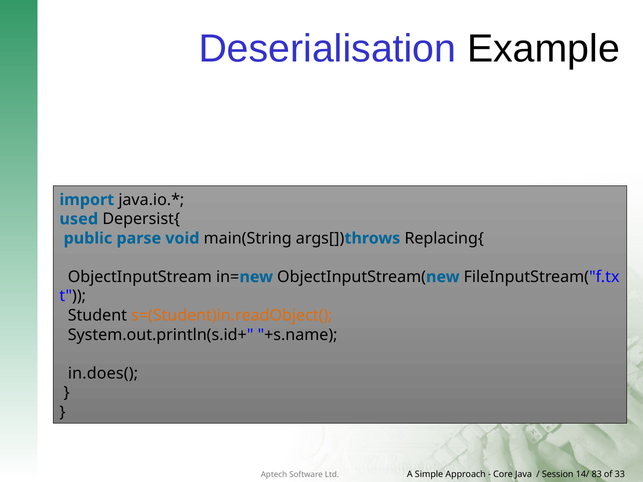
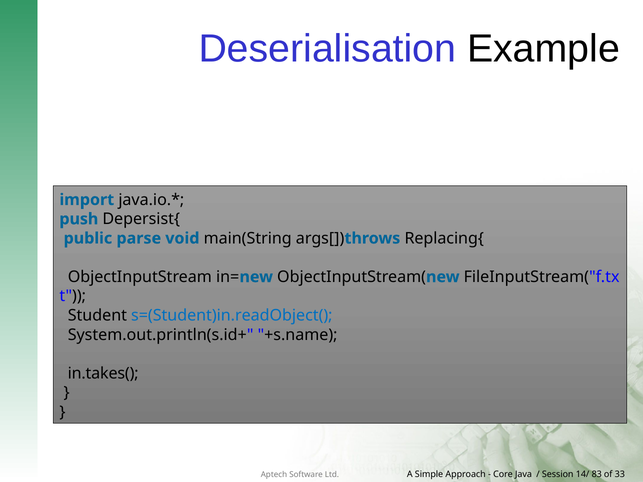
used: used -> push (79, 219)
s=(Student)in.readObject( colour: orange -> blue (232, 316)
in.does(: in.does( -> in.takes( (103, 373)
